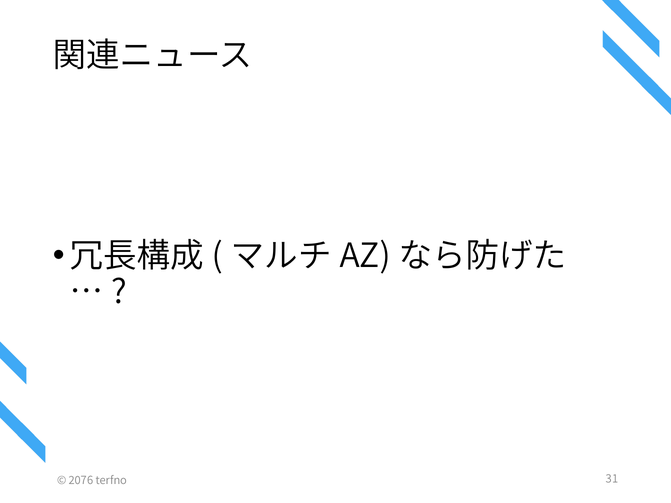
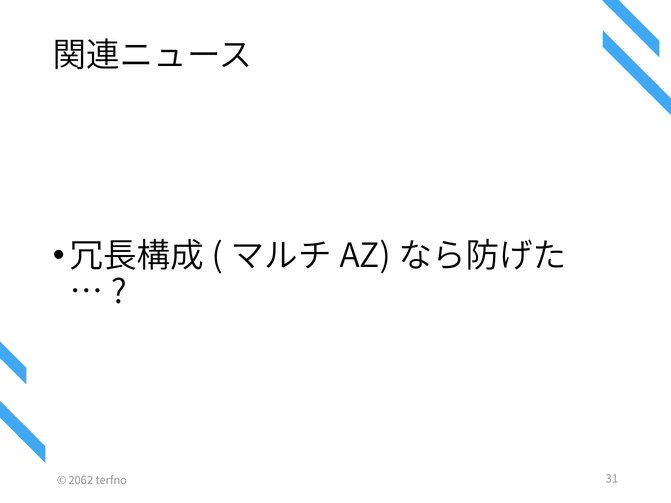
2076: 2076 -> 2062 (81, 481)
